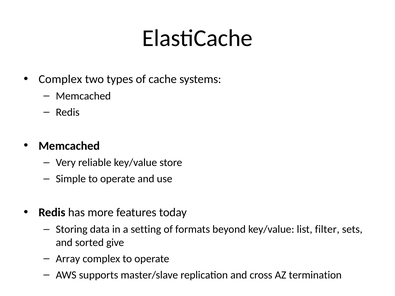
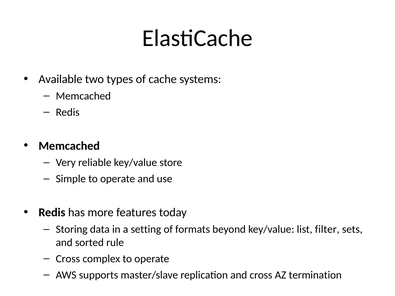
Complex: Complex -> Available (60, 79)
give: give -> rule (115, 243)
Array: Array -> Cross (68, 259)
